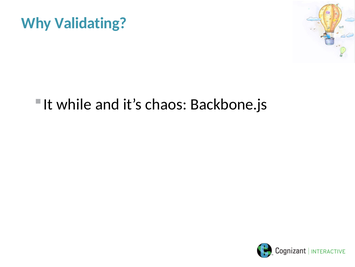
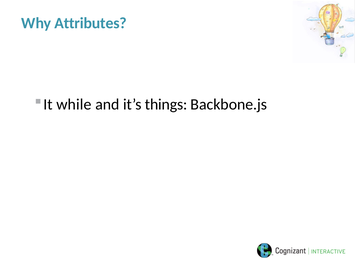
Validating: Validating -> Attributes (91, 23)
chaos: chaos -> things (166, 104)
